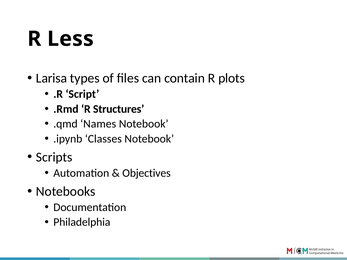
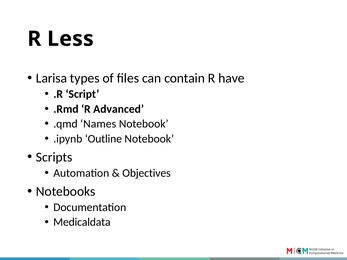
plots: plots -> have (231, 78)
Structures: Structures -> Advanced (119, 109)
Classes: Classes -> Outline (103, 139)
Philadelphia: Philadelphia -> Medicaldata (82, 222)
